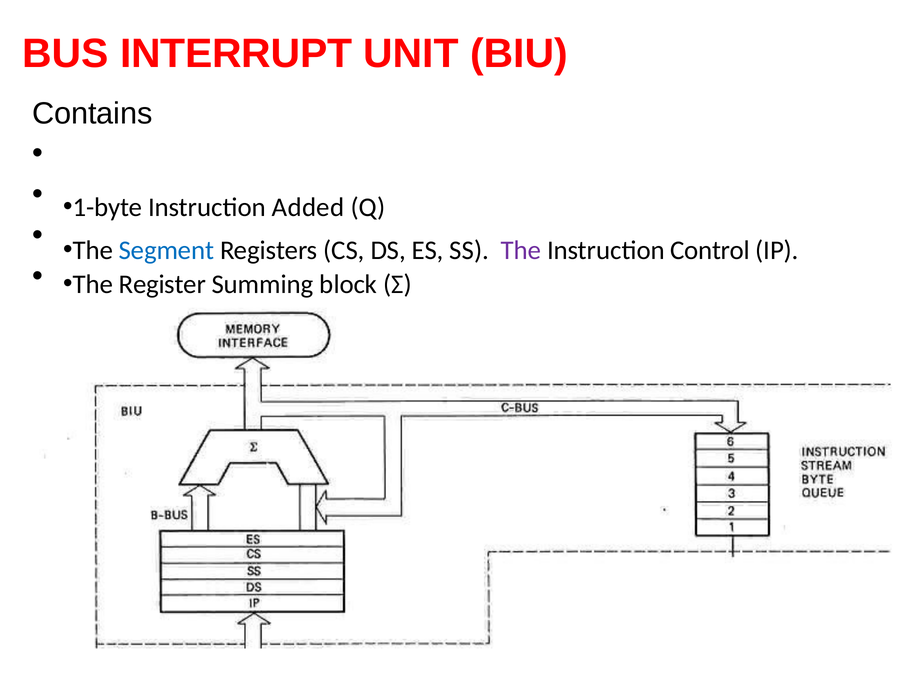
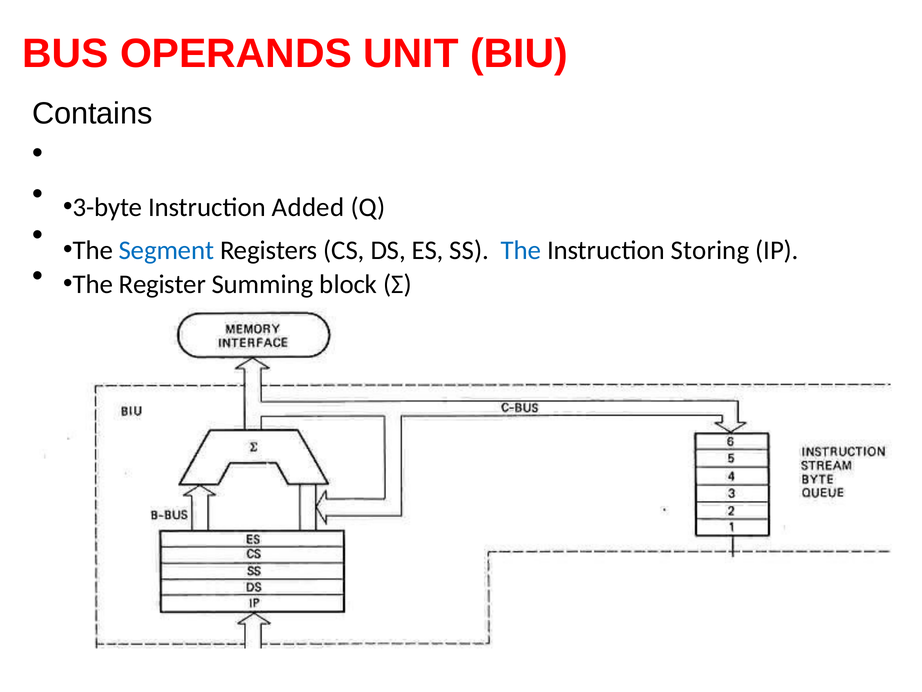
INTERRUPT: INTERRUPT -> OPERANDS (236, 54)
1-byte: 1-byte -> 3-byte (108, 207)
The colour: purple -> blue (521, 250)
Control: Control -> Storing (710, 250)
